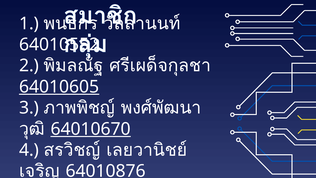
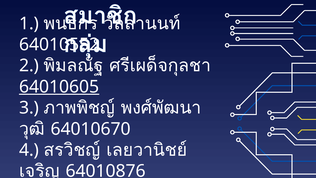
64010670 underline: present -> none (91, 129)
